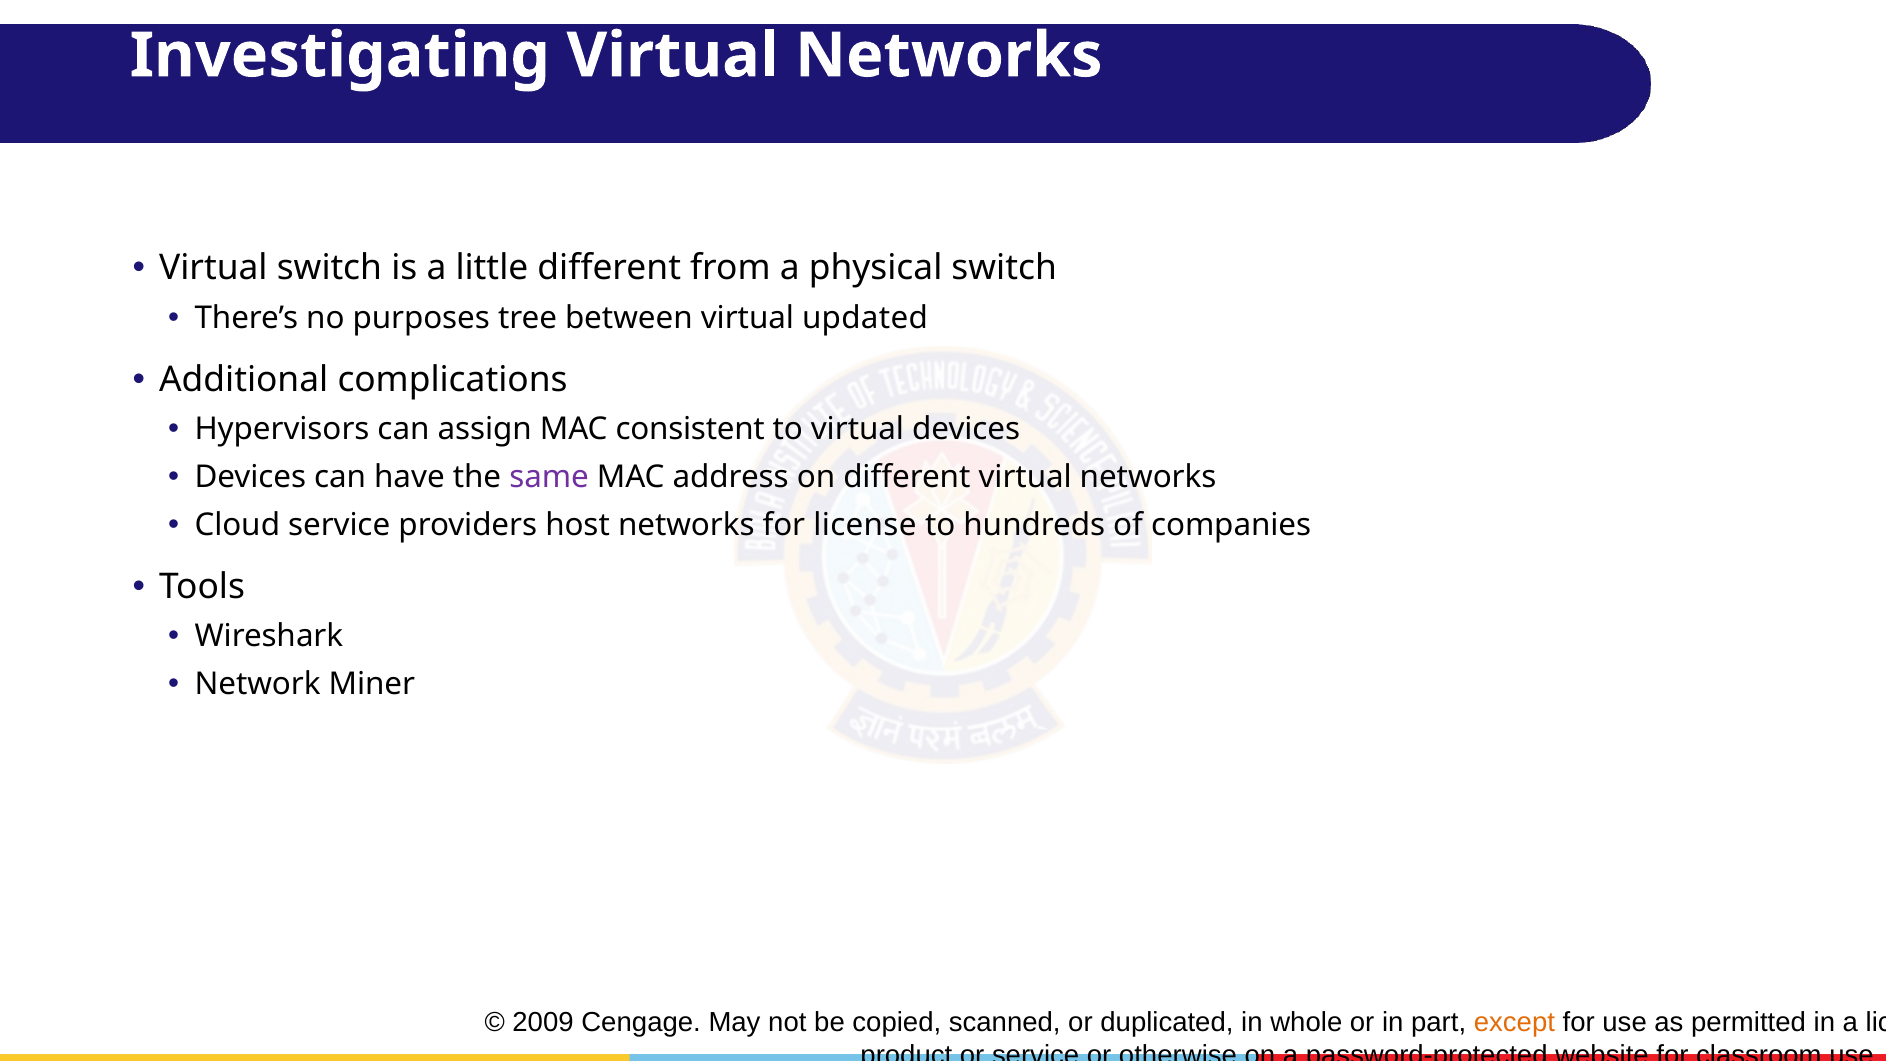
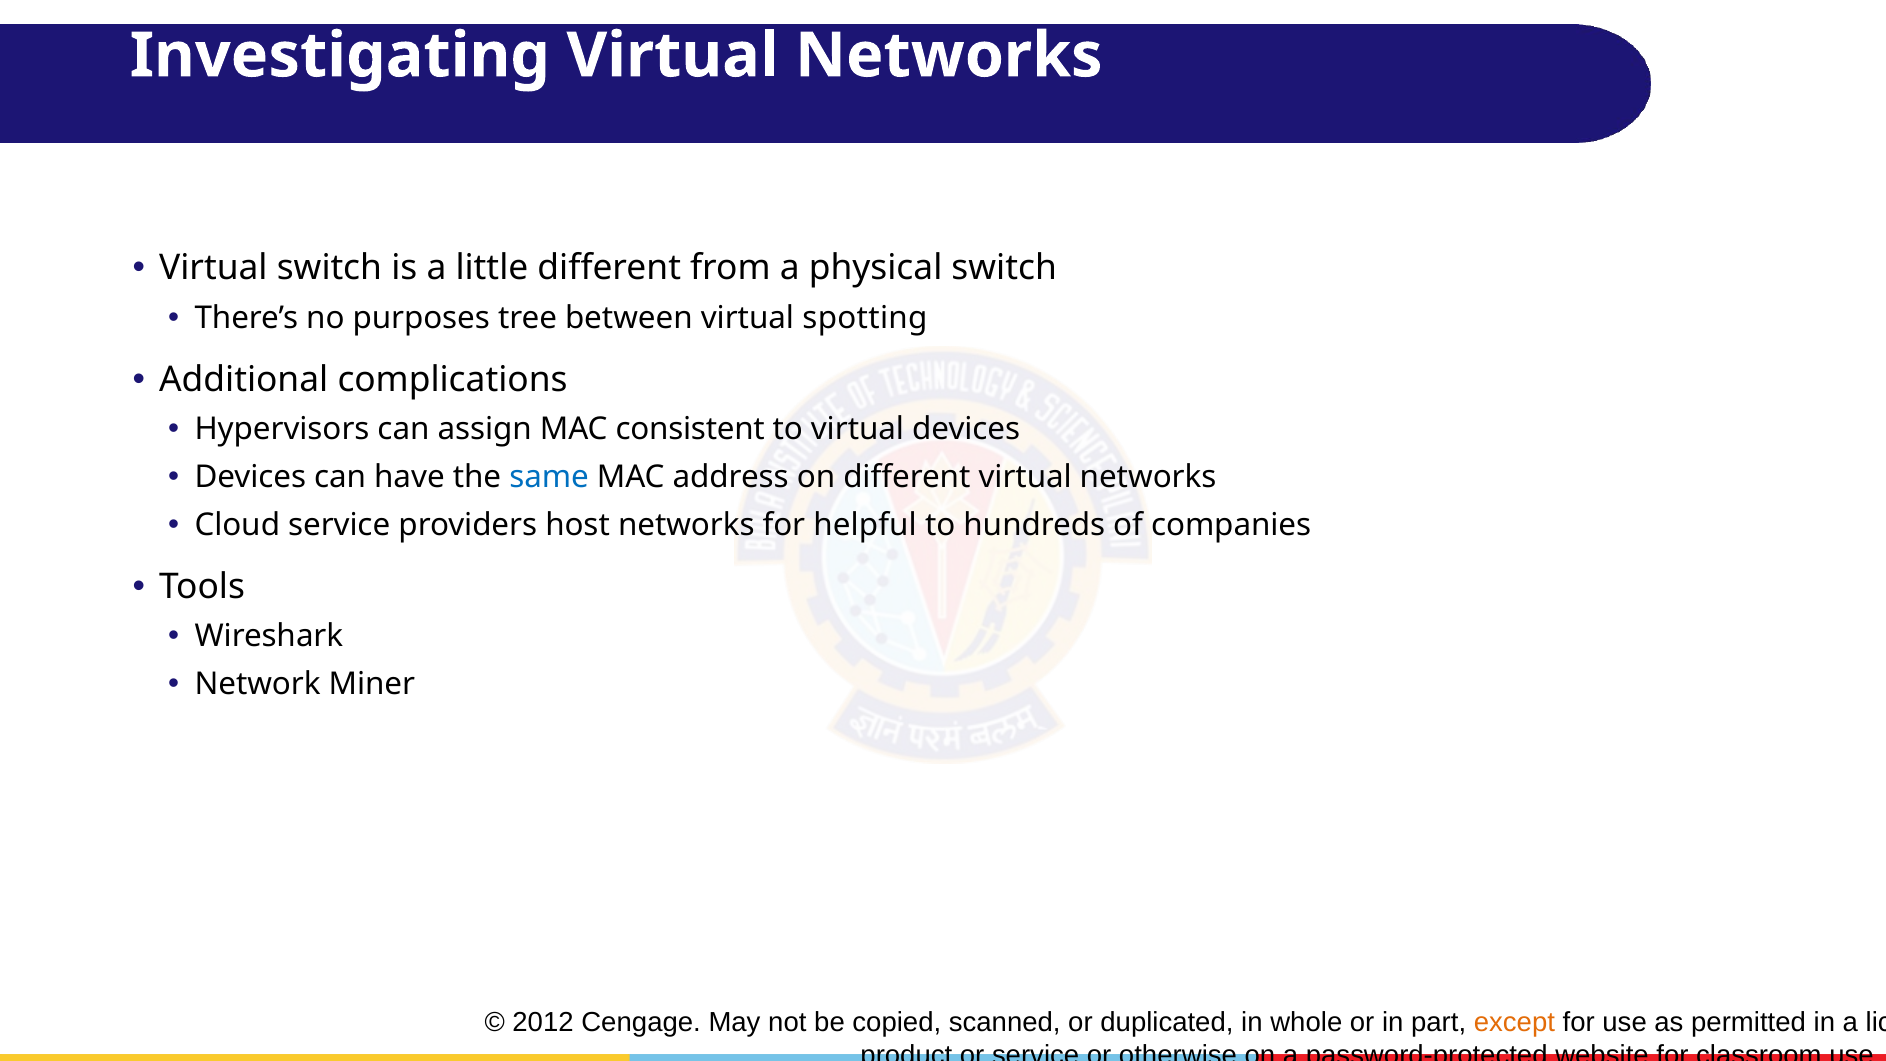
updated: updated -> spotting (865, 318)
same colour: purple -> blue (549, 477)
for license: license -> helpful (865, 525)
2009: 2009 -> 2012 (543, 1022)
